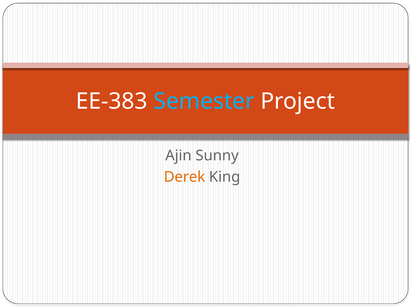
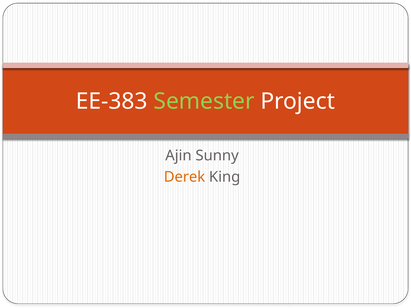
Semester colour: light blue -> light green (204, 101)
